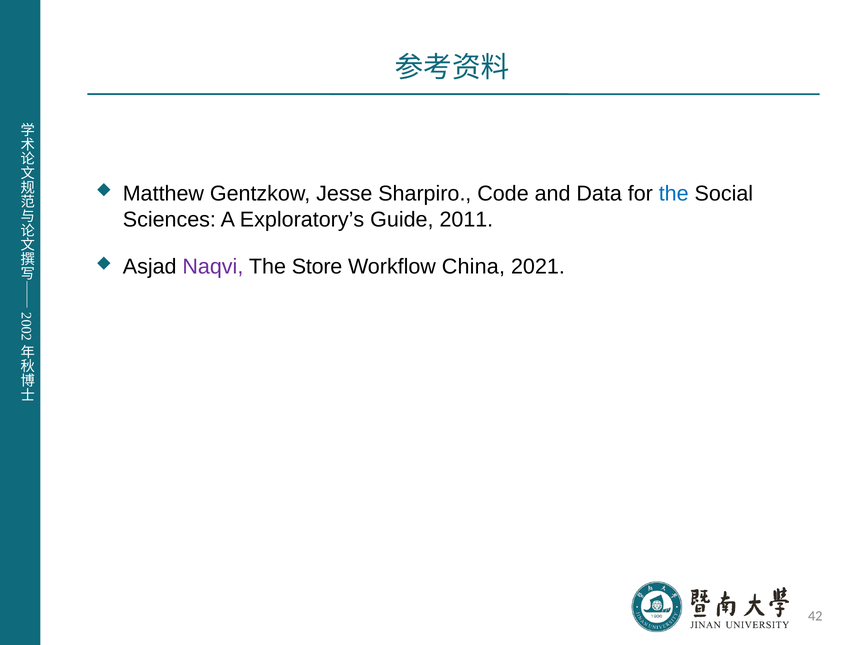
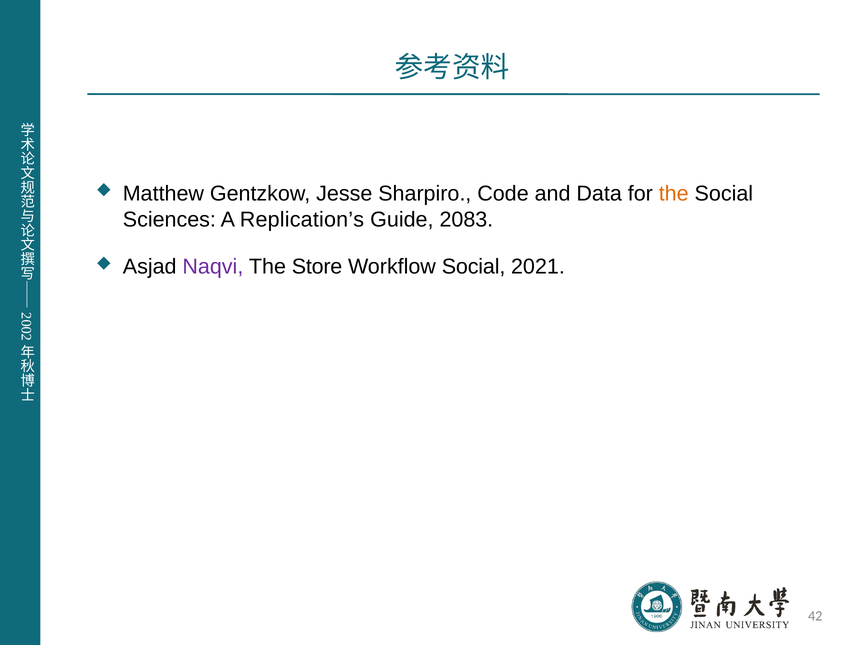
the colour: blue -> orange (674, 194)
Exploratory’s: Exploratory’s -> Replication’s (302, 219)
2011: 2011 -> 2083 (466, 219)
Workflow China: China -> Social (474, 267)
